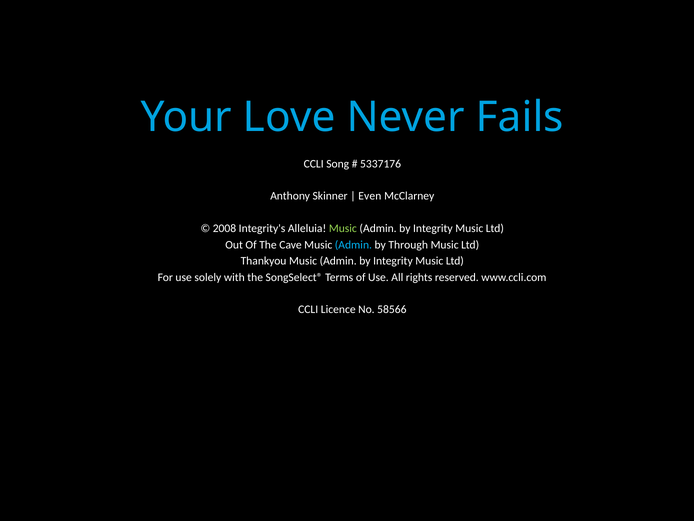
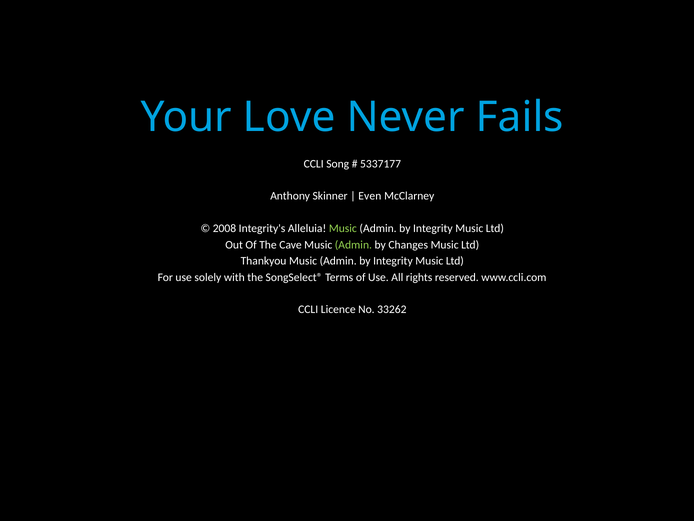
5337176: 5337176 -> 5337177 (381, 164)
Admin colour: light blue -> light green (353, 245)
Through: Through -> Changes (408, 245)
58566: 58566 -> 33262 (392, 309)
